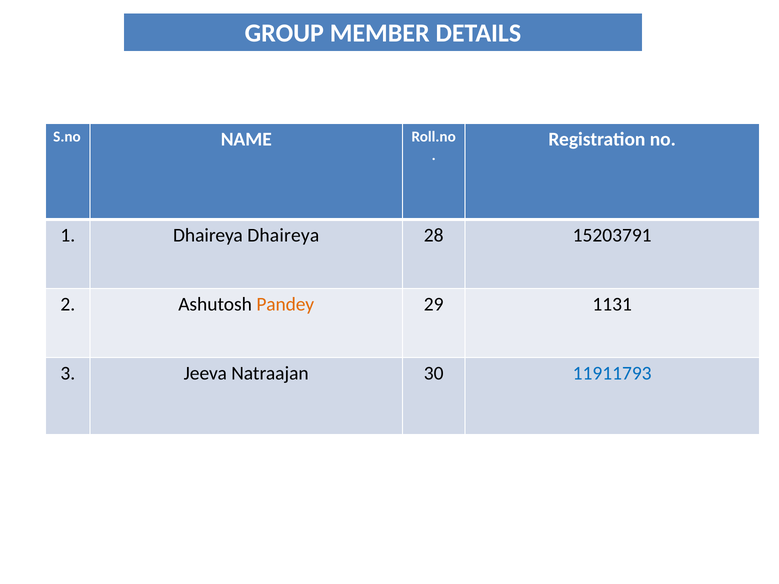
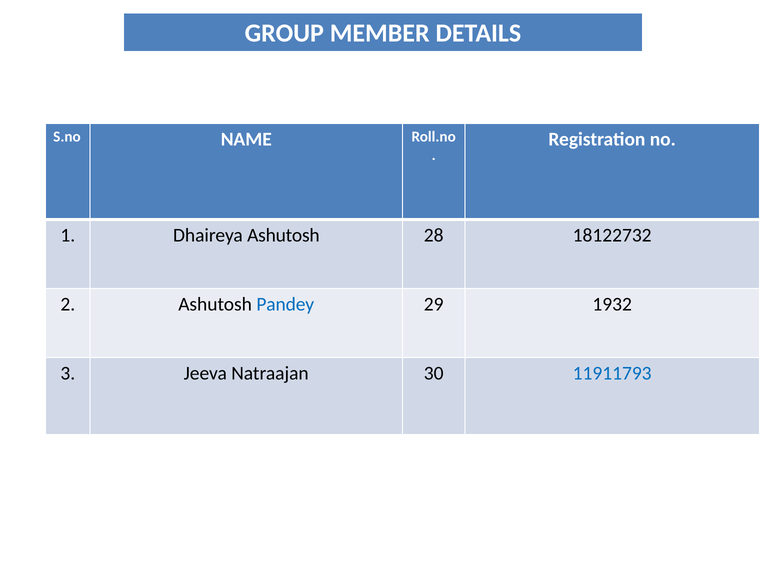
Dhaireya Dhaireya: Dhaireya -> Ashutosh (283, 236)
15203791: 15203791 -> 18122732 (612, 236)
Pandey colour: orange -> blue (285, 305)
1131: 1131 -> 1932 (612, 305)
